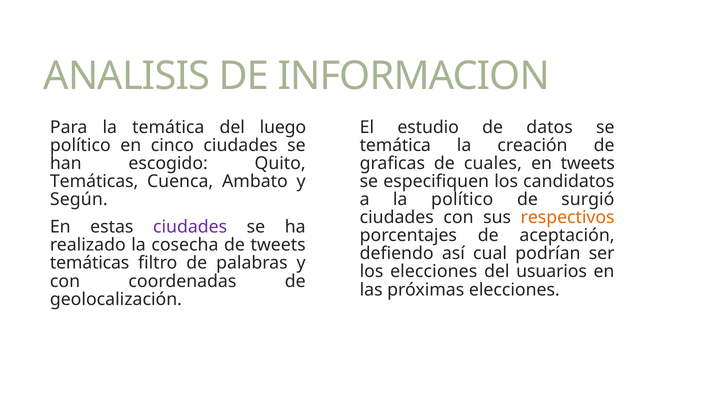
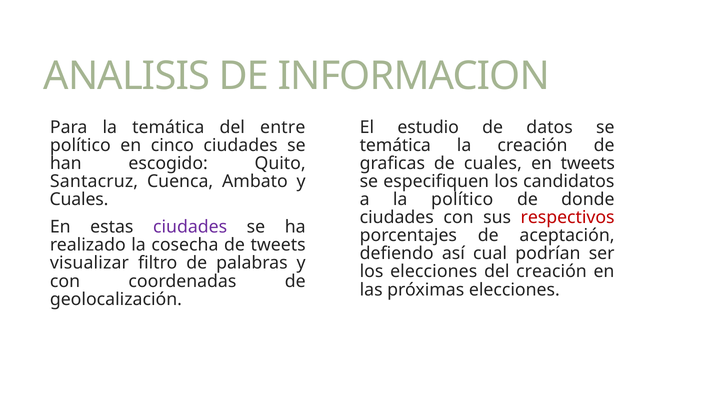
luego: luego -> entre (283, 127)
Temáticas: Temáticas -> Santacruz (94, 181)
Según: Según -> Cuales (79, 200)
surgió: surgió -> donde (588, 200)
respectivos colour: orange -> red (568, 218)
temáticas: temáticas -> visualizar (89, 263)
del usuarios: usuarios -> creación (552, 272)
